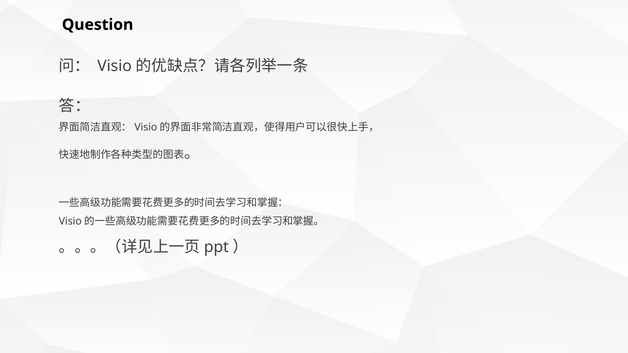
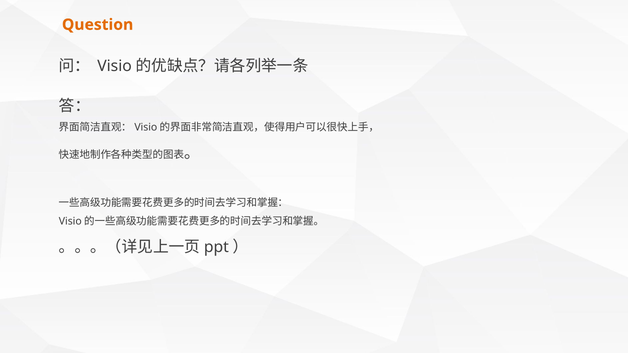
Question colour: black -> orange (98, 25)
